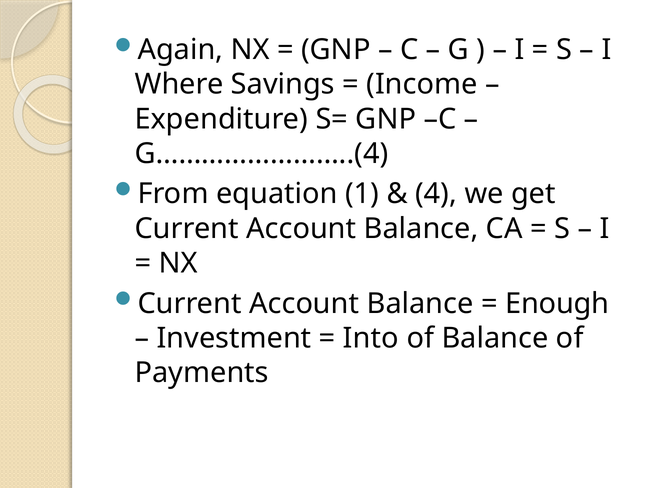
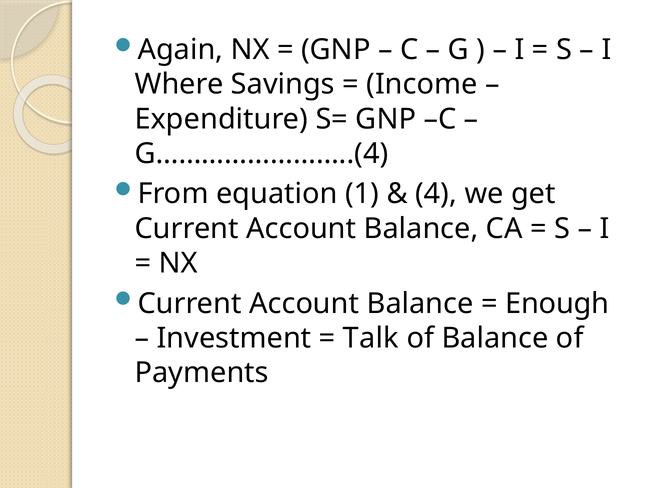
Into: Into -> Talk (371, 338)
